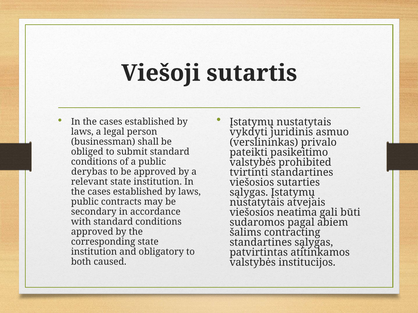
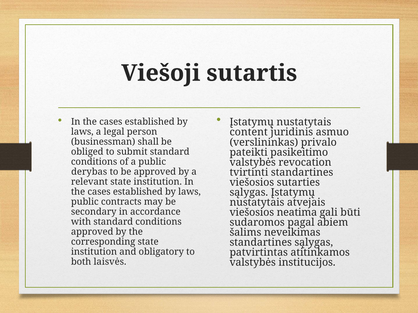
vykdyti: vykdyti -> content (249, 132)
prohibited: prohibited -> revocation (305, 163)
contracting: contracting -> neveikimas (292, 233)
caused: caused -> laisvės (110, 262)
